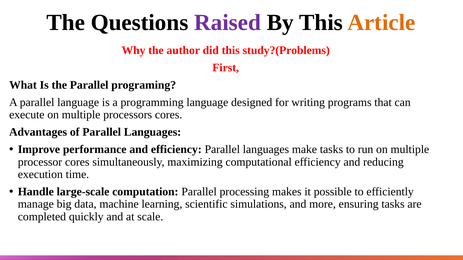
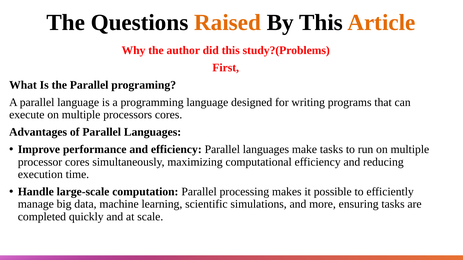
Raised colour: purple -> orange (228, 22)
